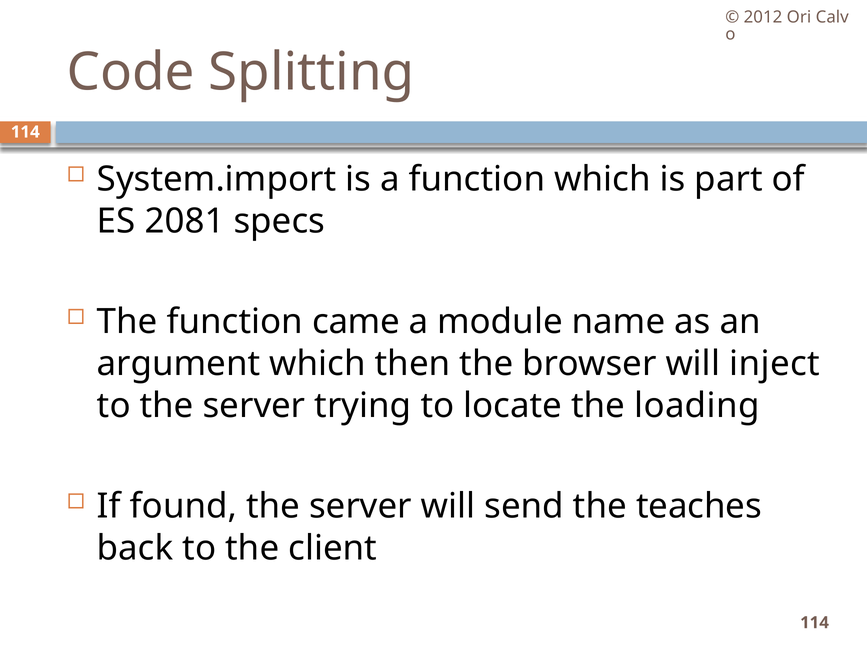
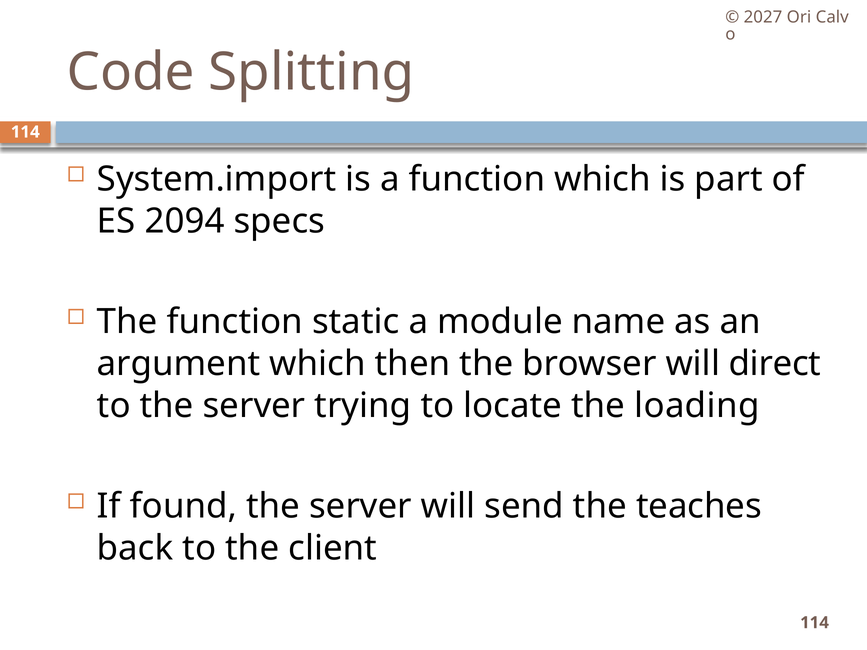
2012: 2012 -> 2027 (763, 17)
2081: 2081 -> 2094 (185, 221)
came: came -> static (356, 322)
inject: inject -> direct (775, 364)
